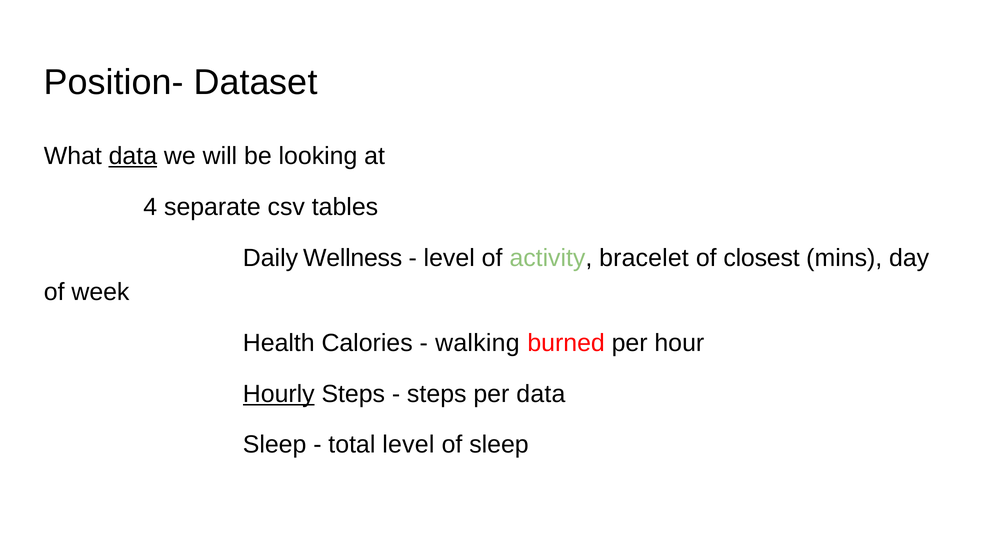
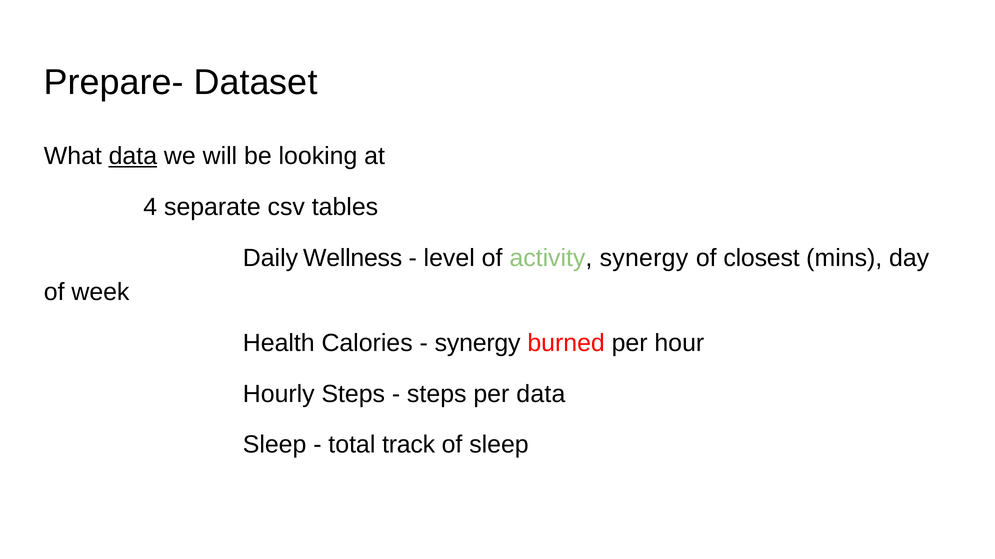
Position-: Position- -> Prepare- (114, 82)
activity bracelet: bracelet -> synergy (644, 258)
walking: walking -> synergy (478, 343)
Hourly underline: present -> none (279, 394)
total level: level -> track (409, 445)
